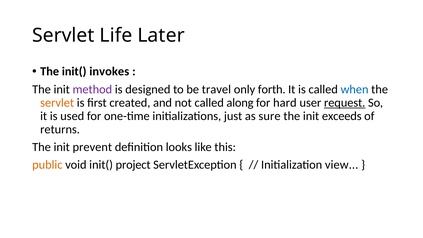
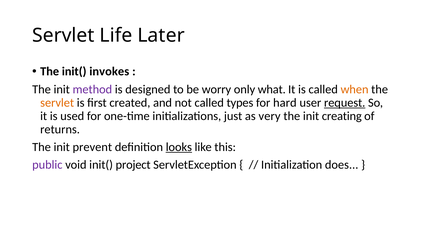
travel: travel -> worry (216, 89)
forth: forth -> what (272, 89)
when colour: blue -> orange (355, 89)
along: along -> types (240, 103)
sure: sure -> very (270, 116)
exceeds: exceeds -> creating (342, 116)
looks underline: none -> present (179, 147)
public colour: orange -> purple (47, 165)
view: view -> does (342, 165)
